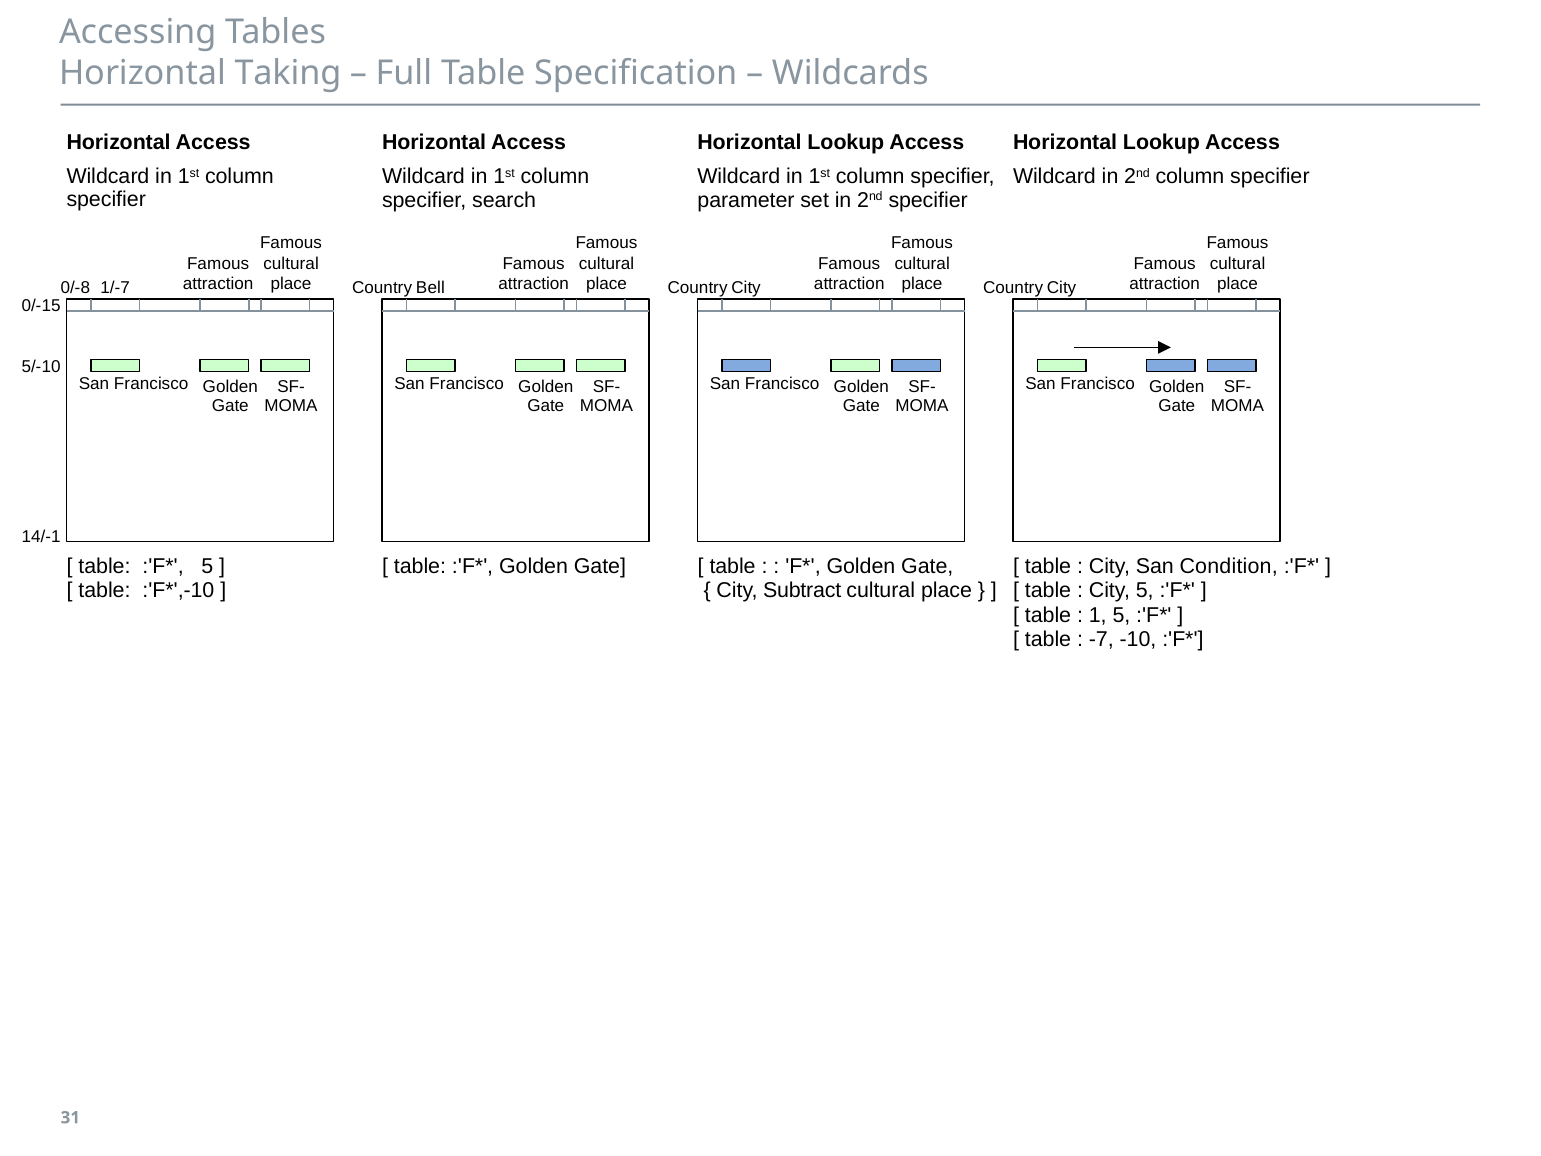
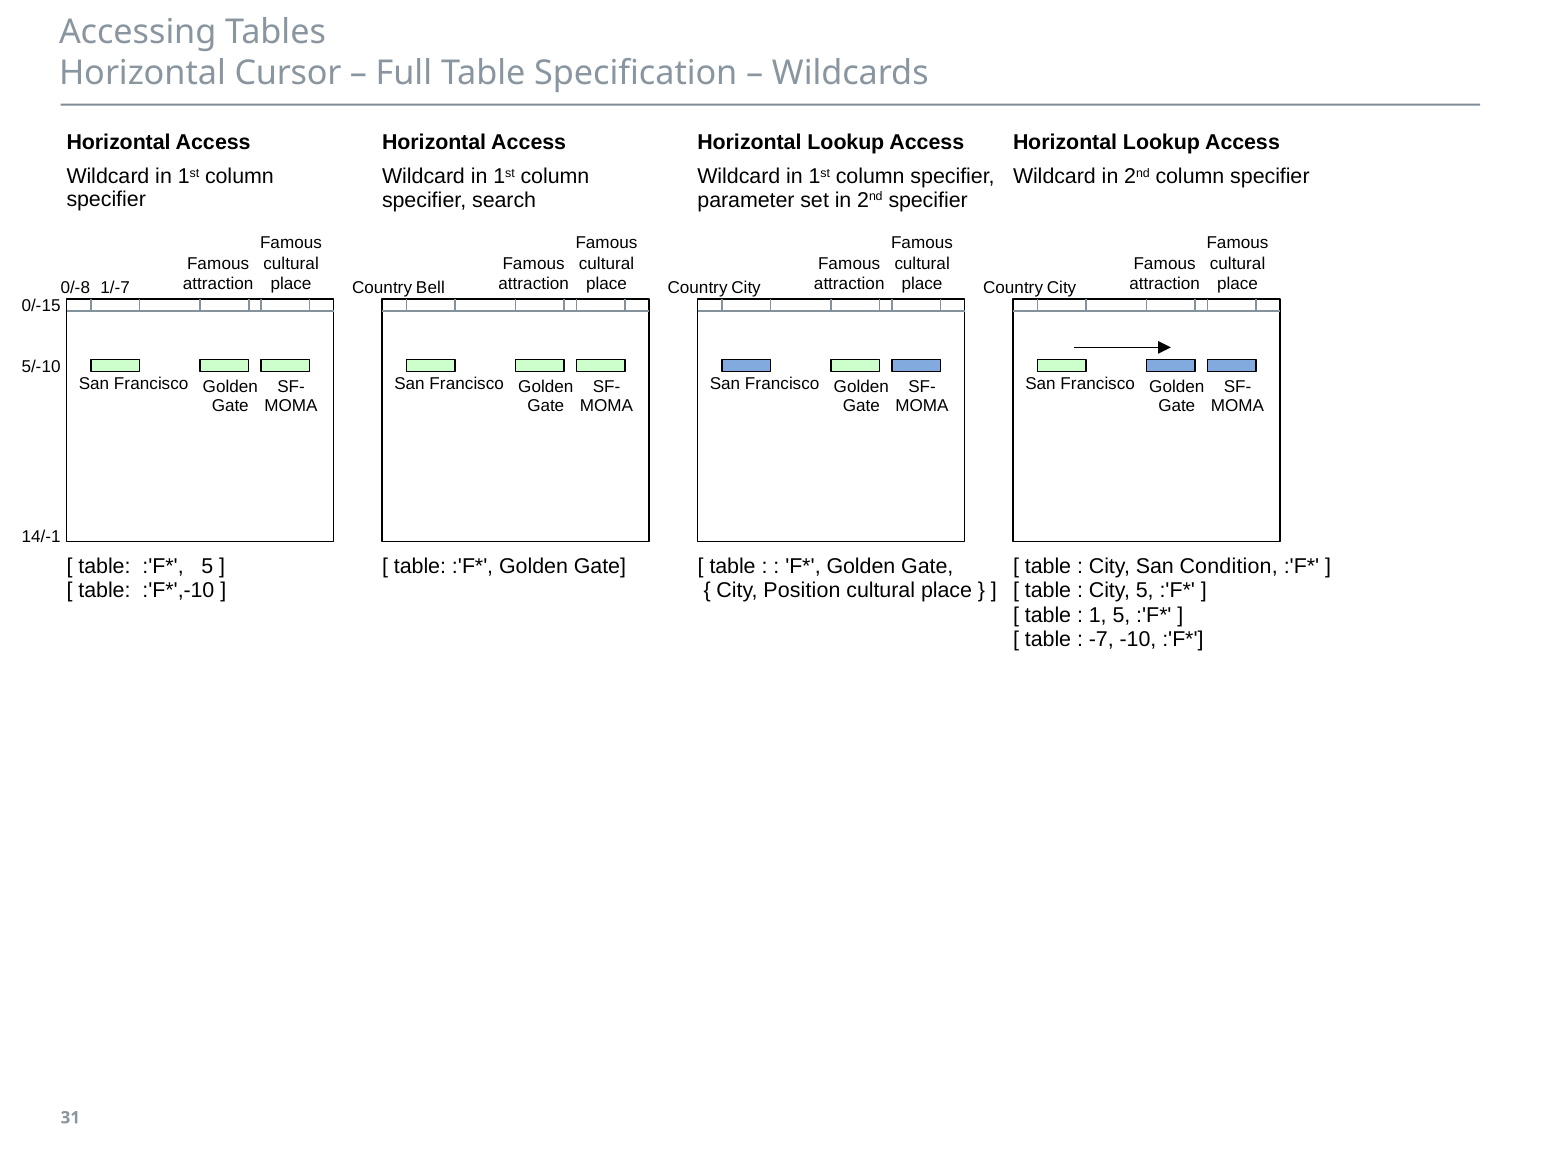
Taking: Taking -> Cursor (288, 73)
Subtract: Subtract -> Position (802, 590)
